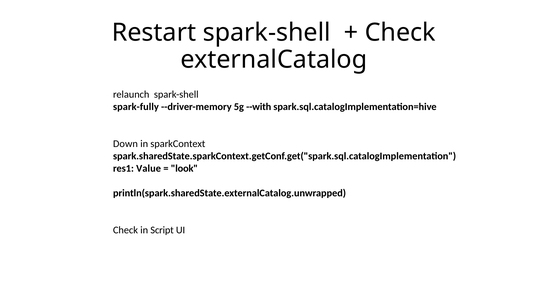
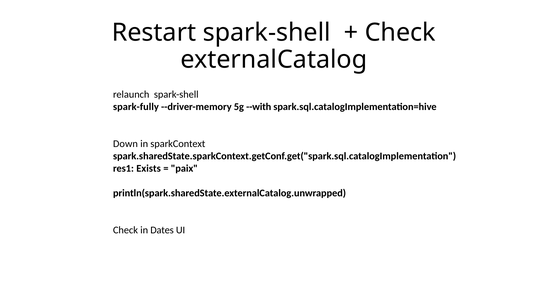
Value: Value -> Exists (149, 169)
look: look -> paix (184, 169)
Script: Script -> Dates (162, 230)
